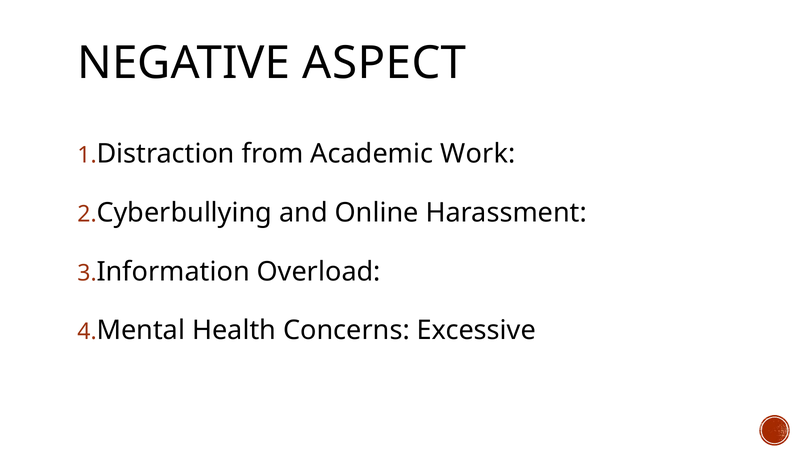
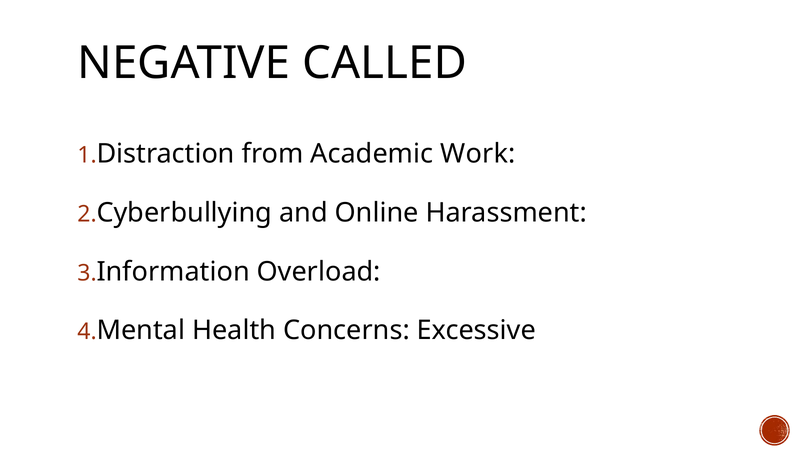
ASPECT: ASPECT -> CALLED (385, 63)
